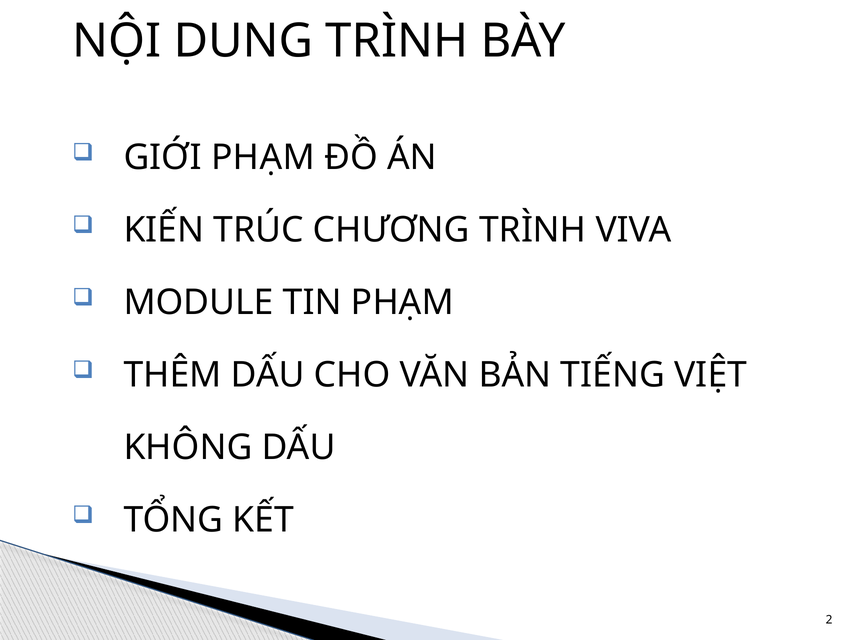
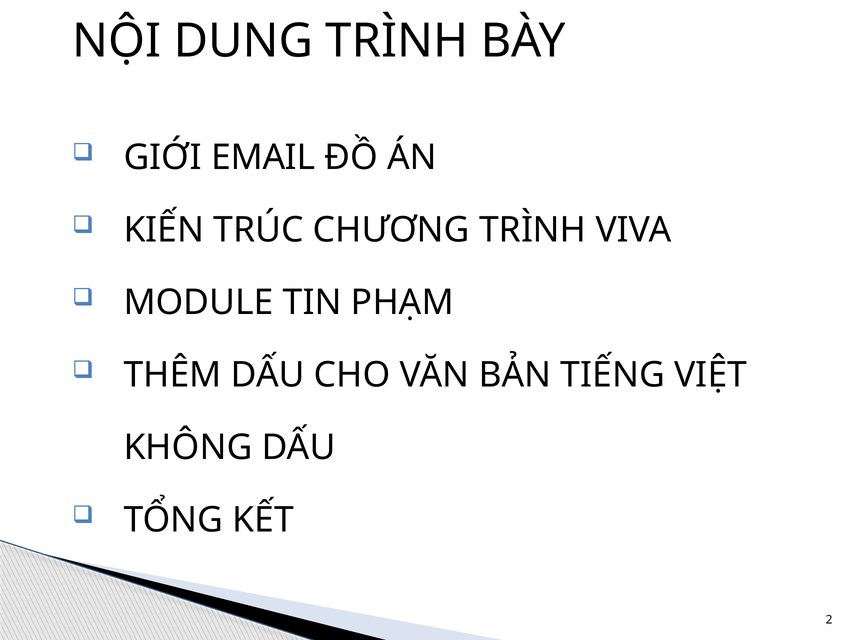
GIỚI PHẠM: PHẠM -> EMAIL (263, 157)
